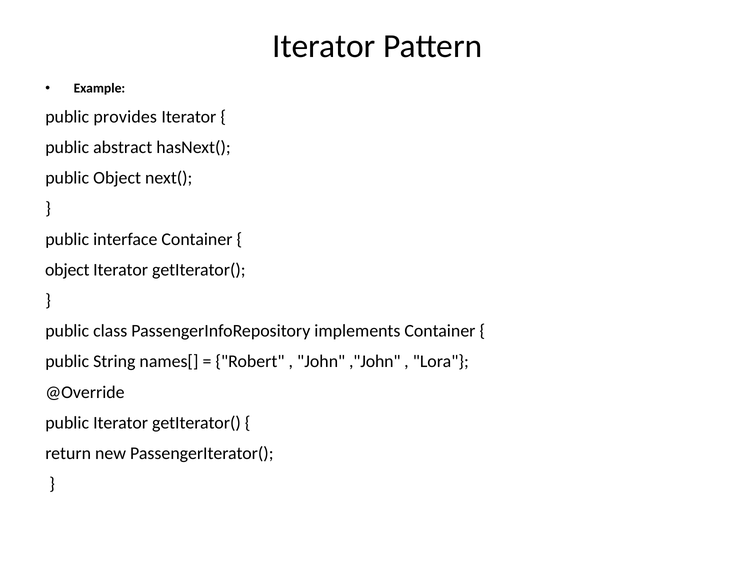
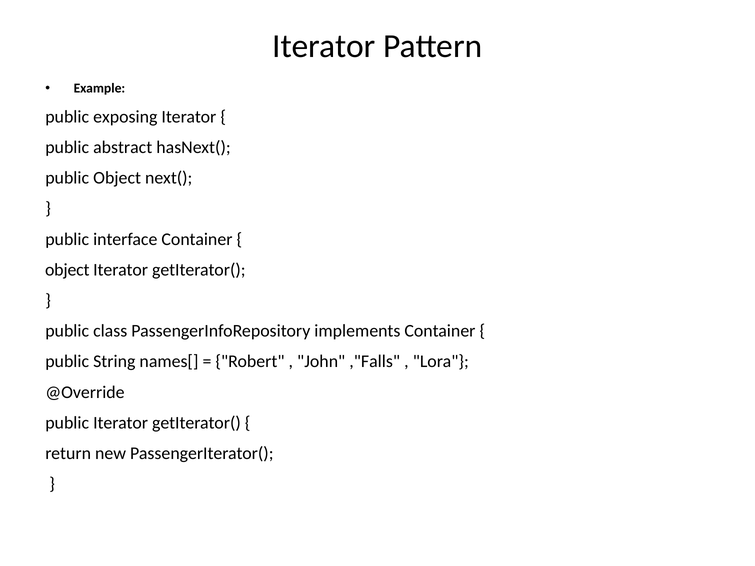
provides: provides -> exposing (125, 117)
,"John: ,"John -> ,"Falls (375, 362)
